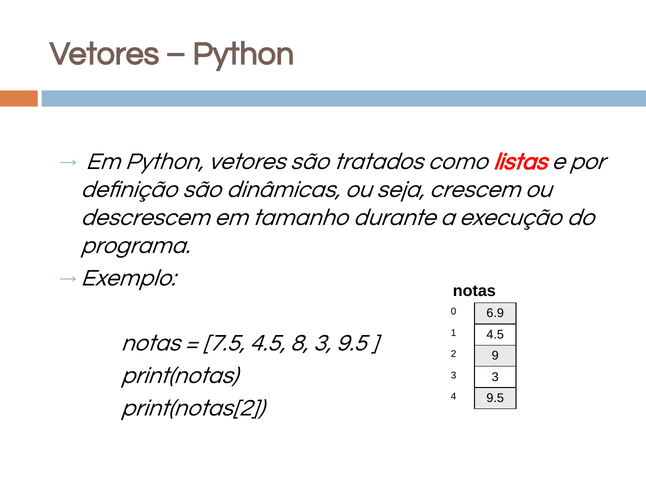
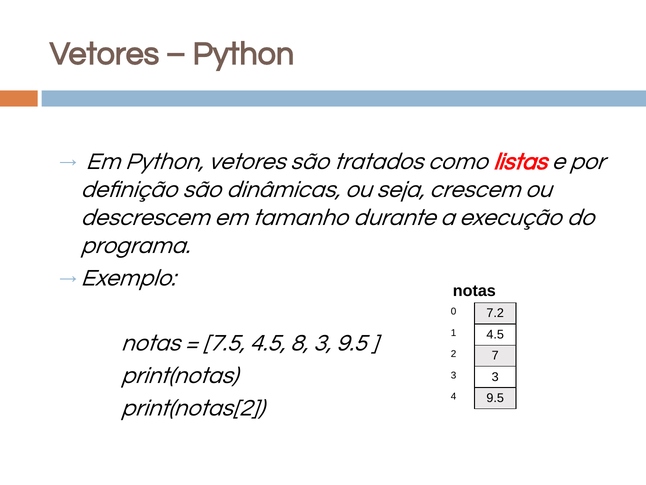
6.9: 6.9 -> 7.2 (495, 313)
9: 9 -> 7 (495, 355)
